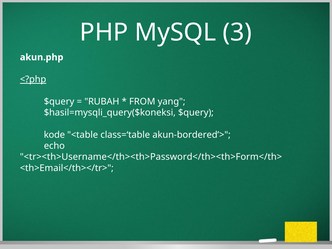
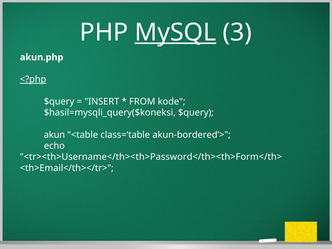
MySQL underline: none -> present (175, 32)
RUBAH: RUBAH -> INSERT (102, 102)
yang: yang -> kode (172, 102)
kode: kode -> akun (54, 135)
